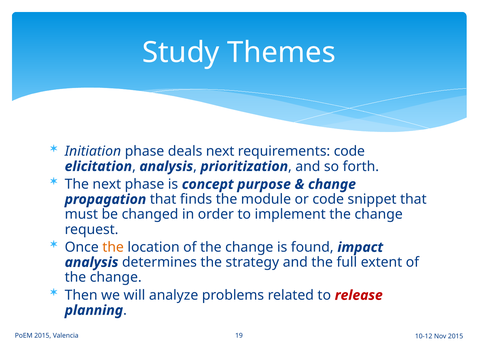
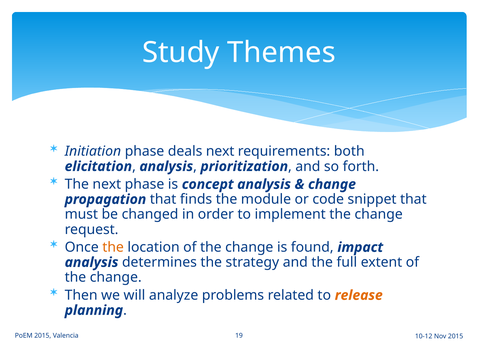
requirements code: code -> both (349, 152)
concept purpose: purpose -> analysis (264, 185)
release colour: red -> orange (359, 296)
